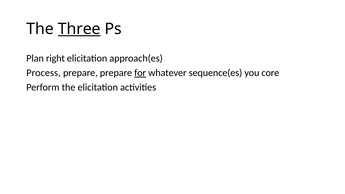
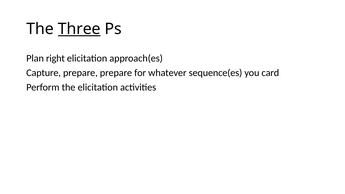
Process: Process -> Capture (44, 73)
for underline: present -> none (140, 73)
core: core -> card (270, 73)
